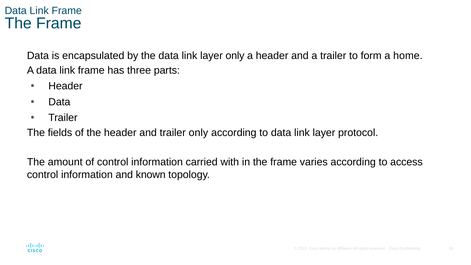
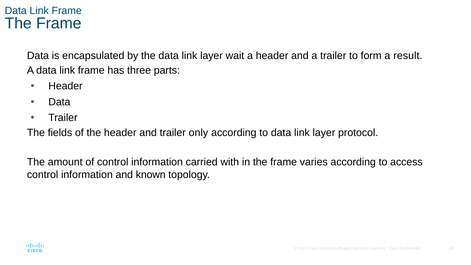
layer only: only -> wait (235, 56)
home: home -> result (408, 56)
